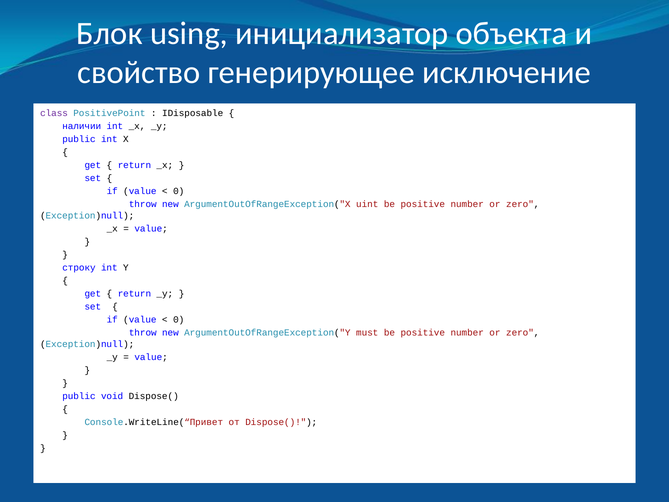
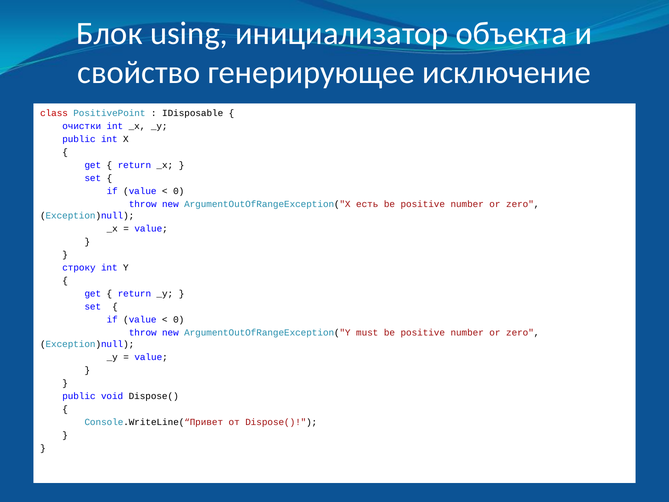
class colour: purple -> red (54, 113)
наличии: наличии -> очистки (82, 126)
uint: uint -> есть (367, 204)
